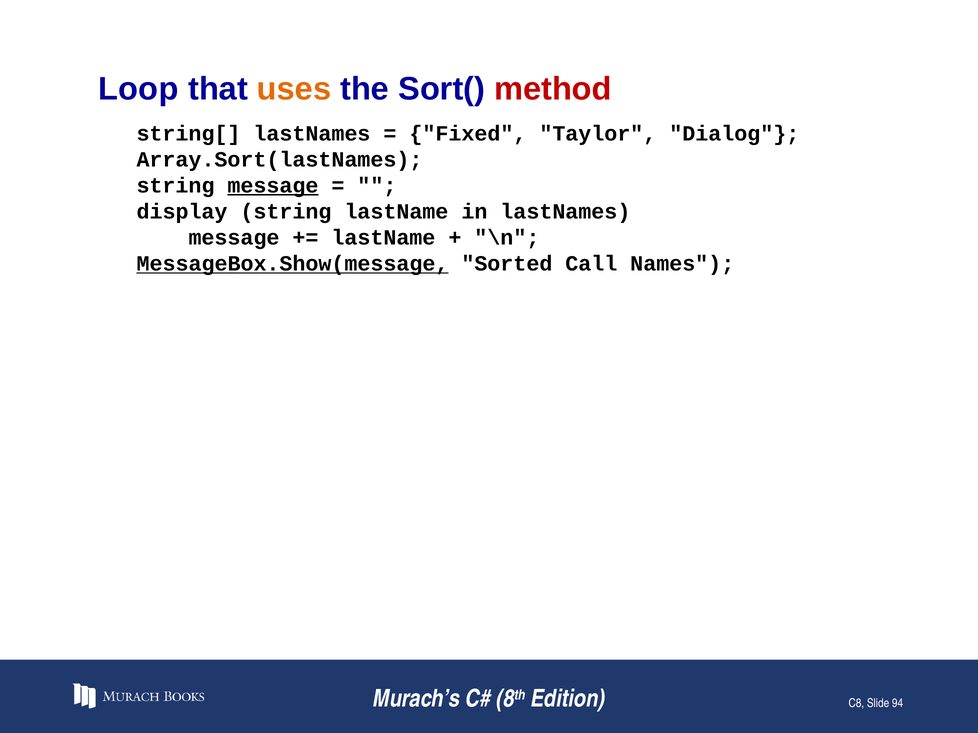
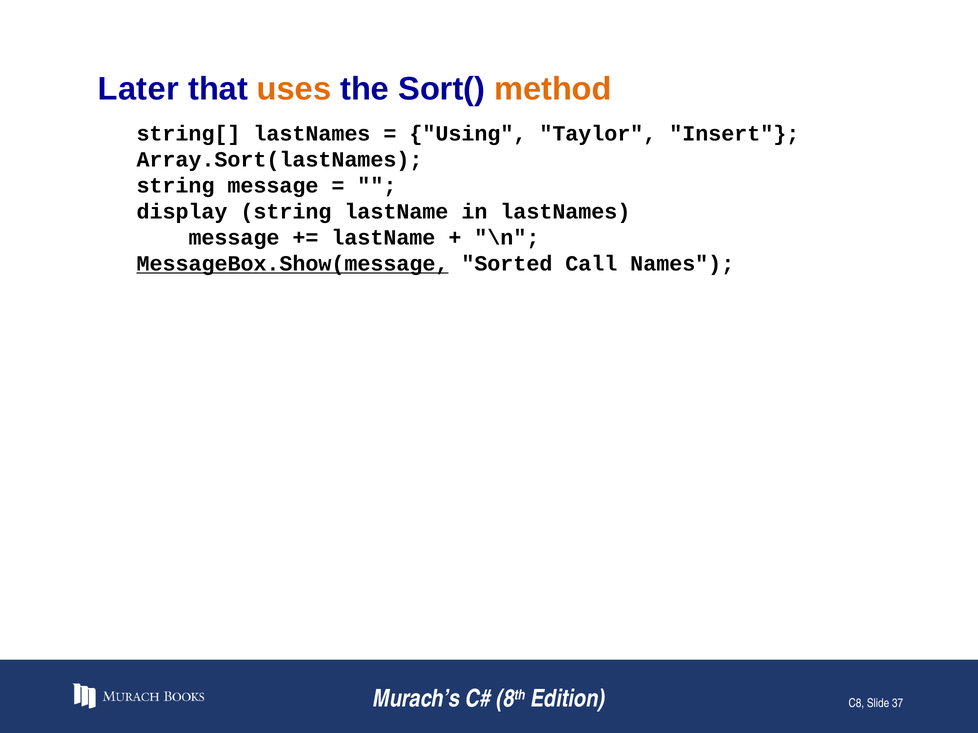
Loop: Loop -> Later (138, 89)
method colour: red -> orange (553, 89)
Fixed: Fixed -> Using (468, 134)
Dialog: Dialog -> Insert (734, 134)
message underline: present -> none (273, 186)
94: 94 -> 37 (898, 704)
